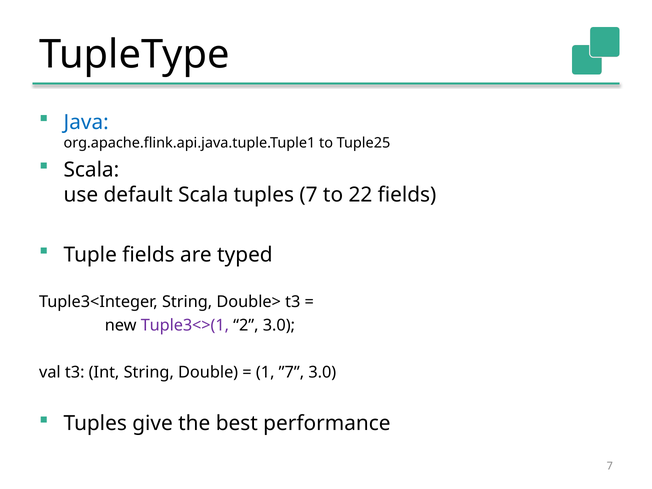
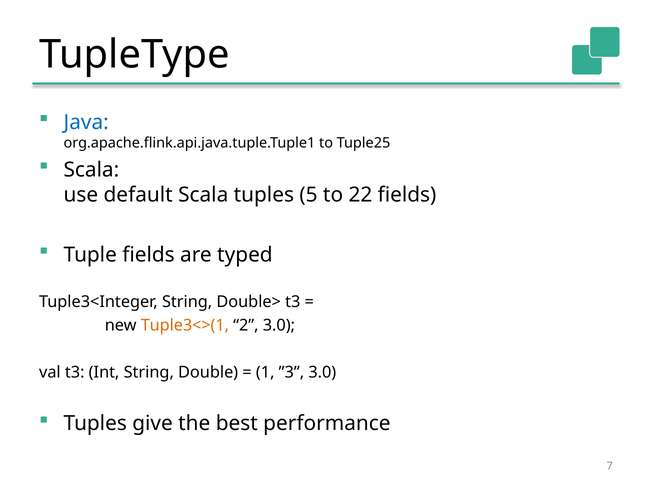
tuples 7: 7 -> 5 (308, 195)
Tuple3<>(1 colour: purple -> orange (185, 325)
”7: ”7 -> ”3 (291, 372)
